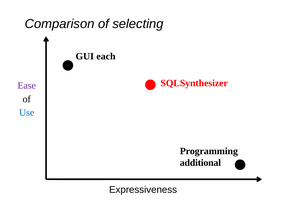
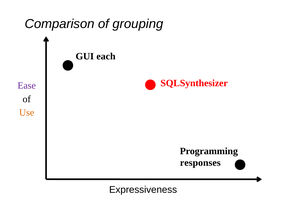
selecting: selecting -> grouping (138, 24)
Use colour: blue -> orange (27, 113)
additional: additional -> responses (200, 163)
